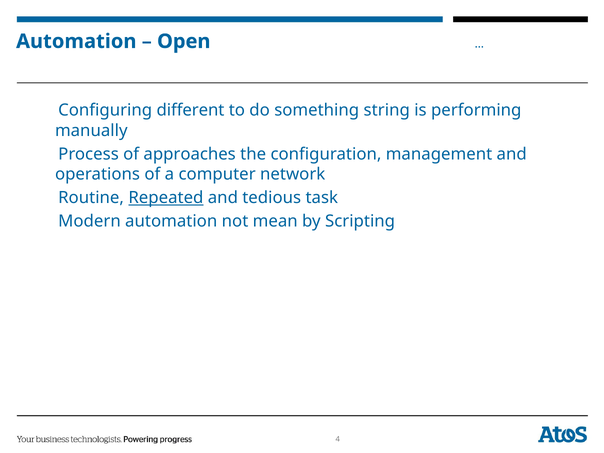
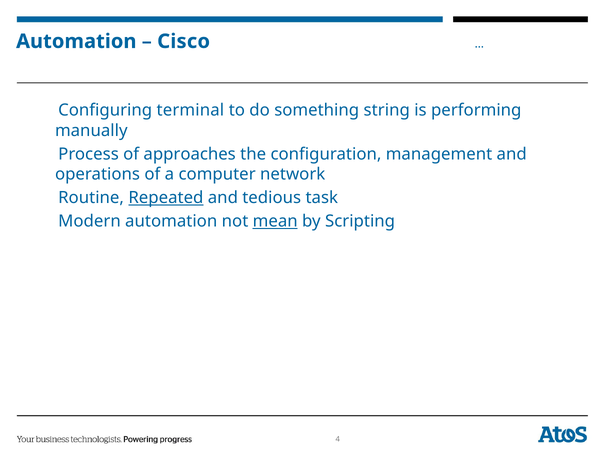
Open: Open -> Cisco (184, 41)
different: different -> terminal (190, 110)
mean underline: none -> present (275, 221)
